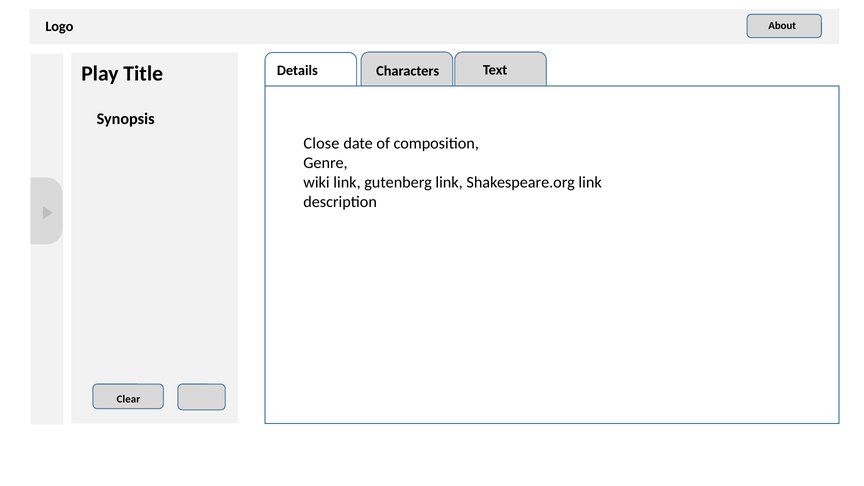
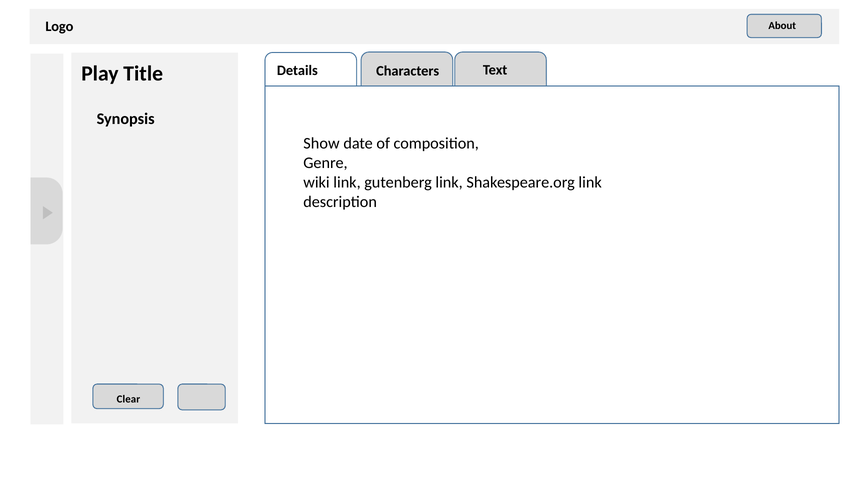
Close: Close -> Show (321, 143)
